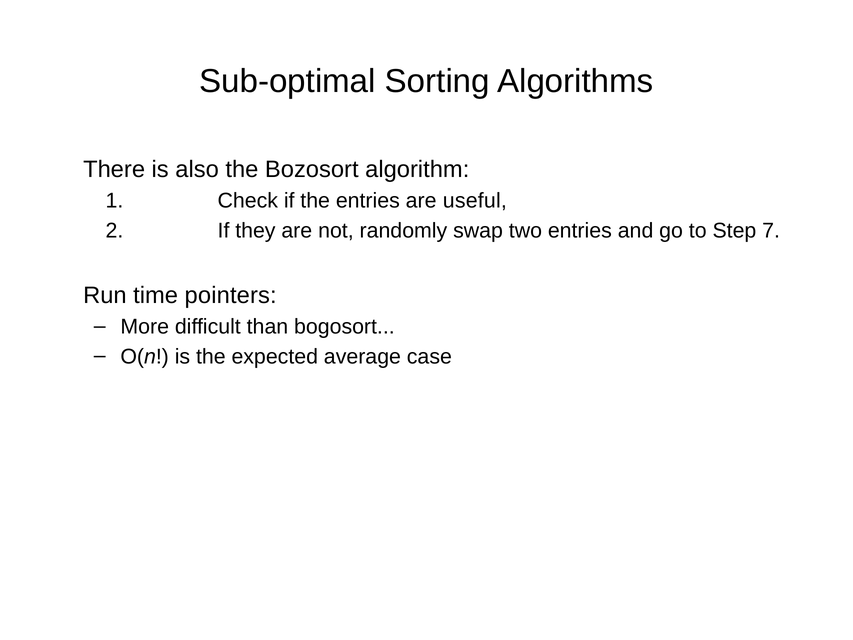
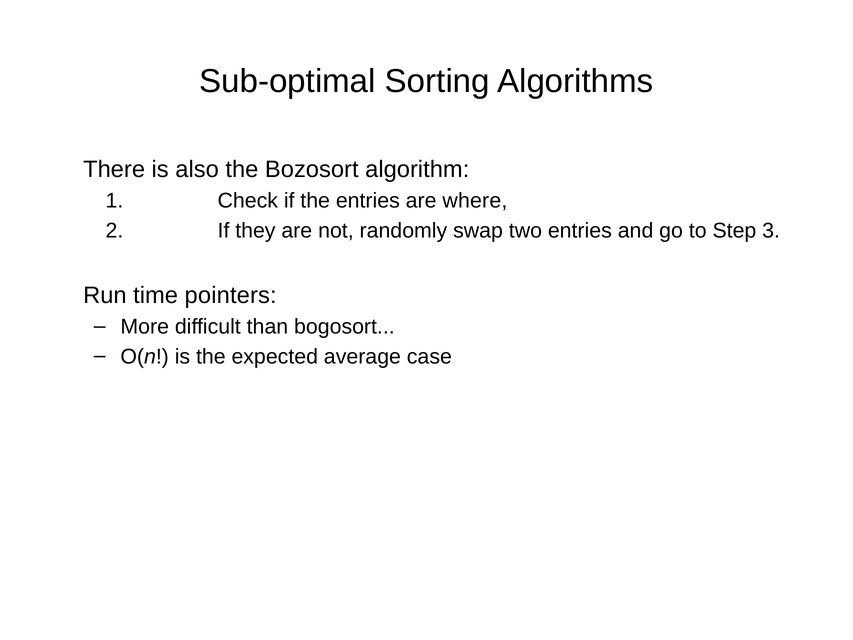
useful: useful -> where (475, 201)
7: 7 -> 3 (771, 230)
